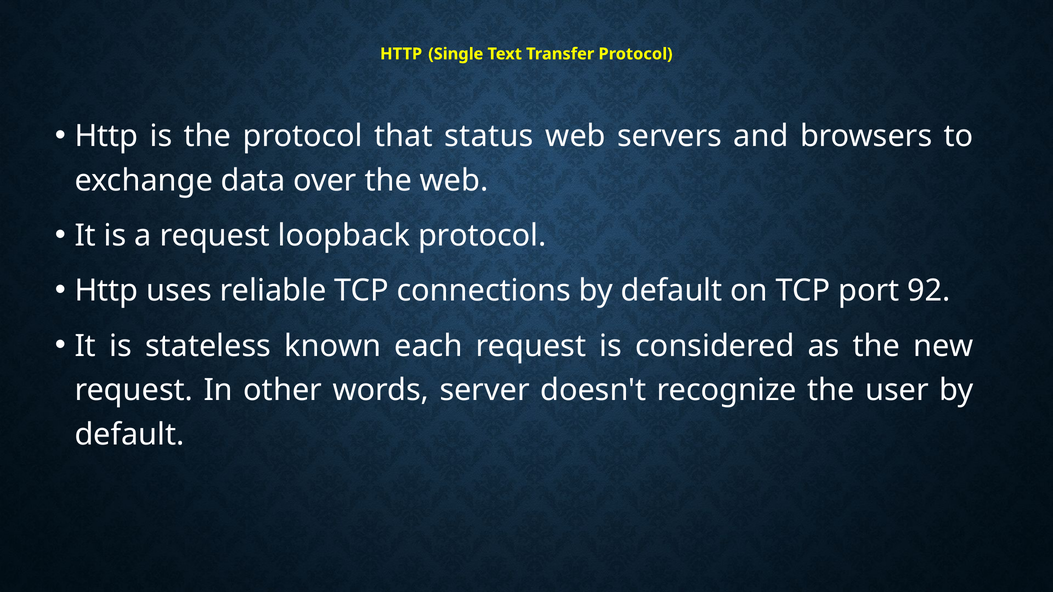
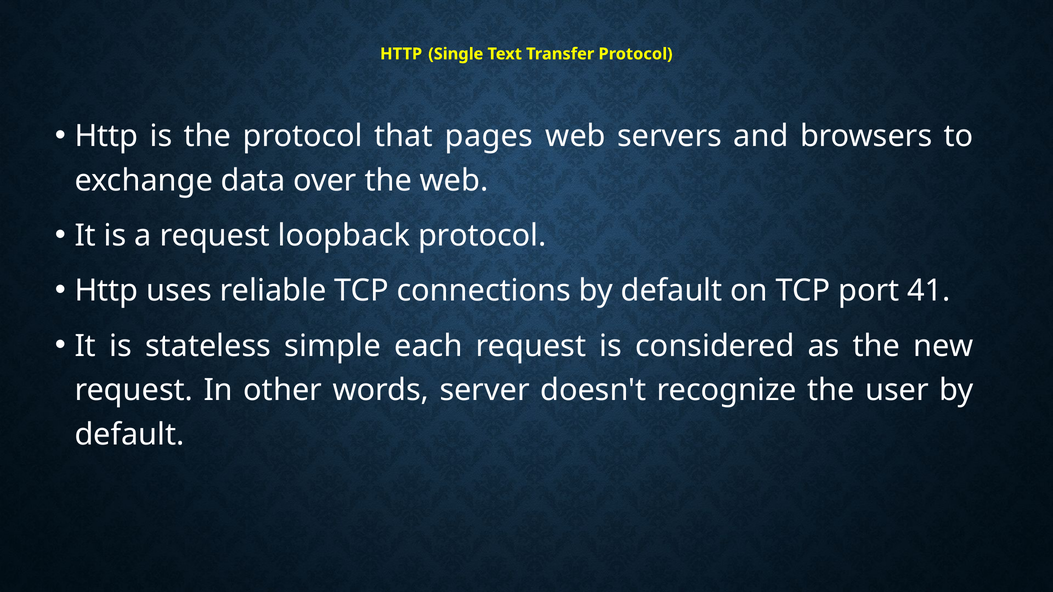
status: status -> pages (489, 136)
92: 92 -> 41 (929, 291)
known: known -> simple (333, 346)
